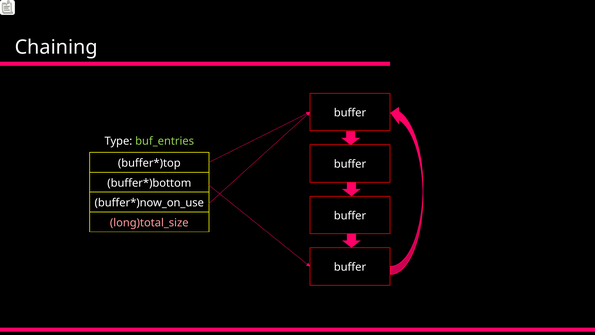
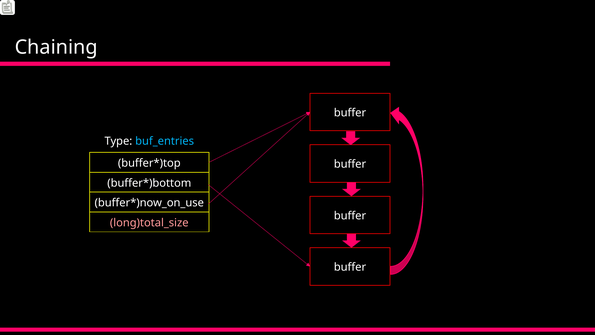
buf_entries colour: light green -> light blue (165, 141)
